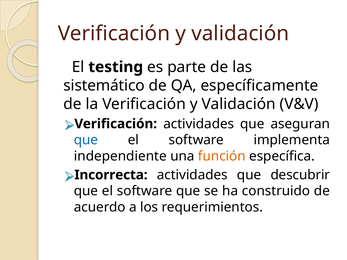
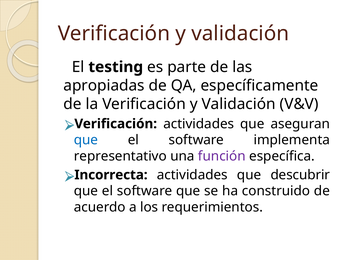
sistemático: sistemático -> apropiadas (104, 86)
independiente: independiente -> representativo (120, 156)
función colour: orange -> purple (222, 156)
